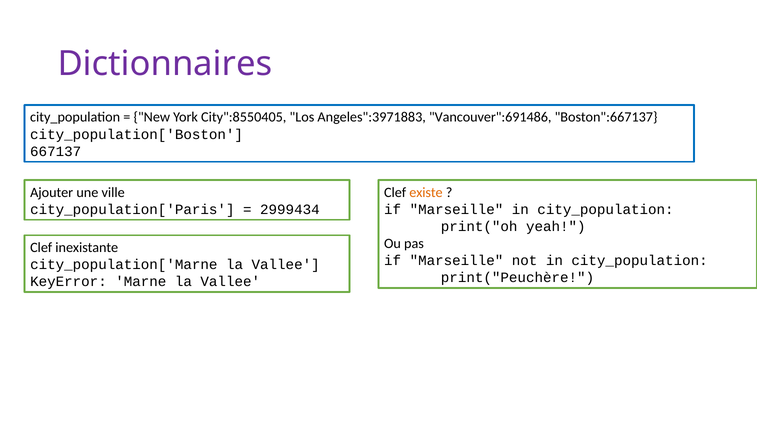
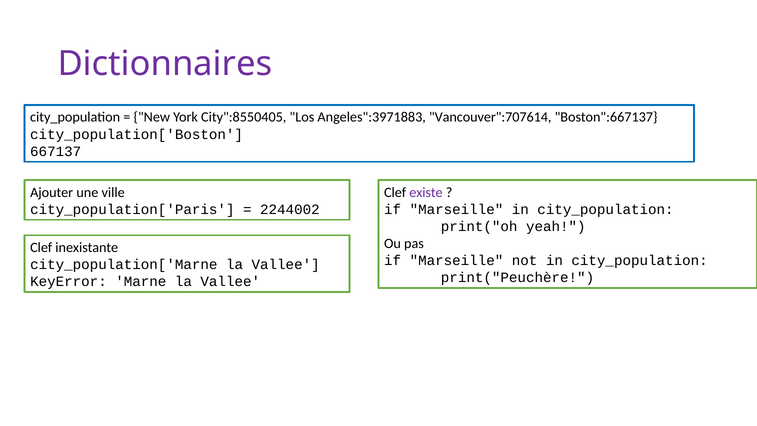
Vancouver":691486: Vancouver":691486 -> Vancouver":707614 (490, 117)
existe colour: orange -> purple (426, 192)
2999434: 2999434 -> 2244002 (290, 209)
